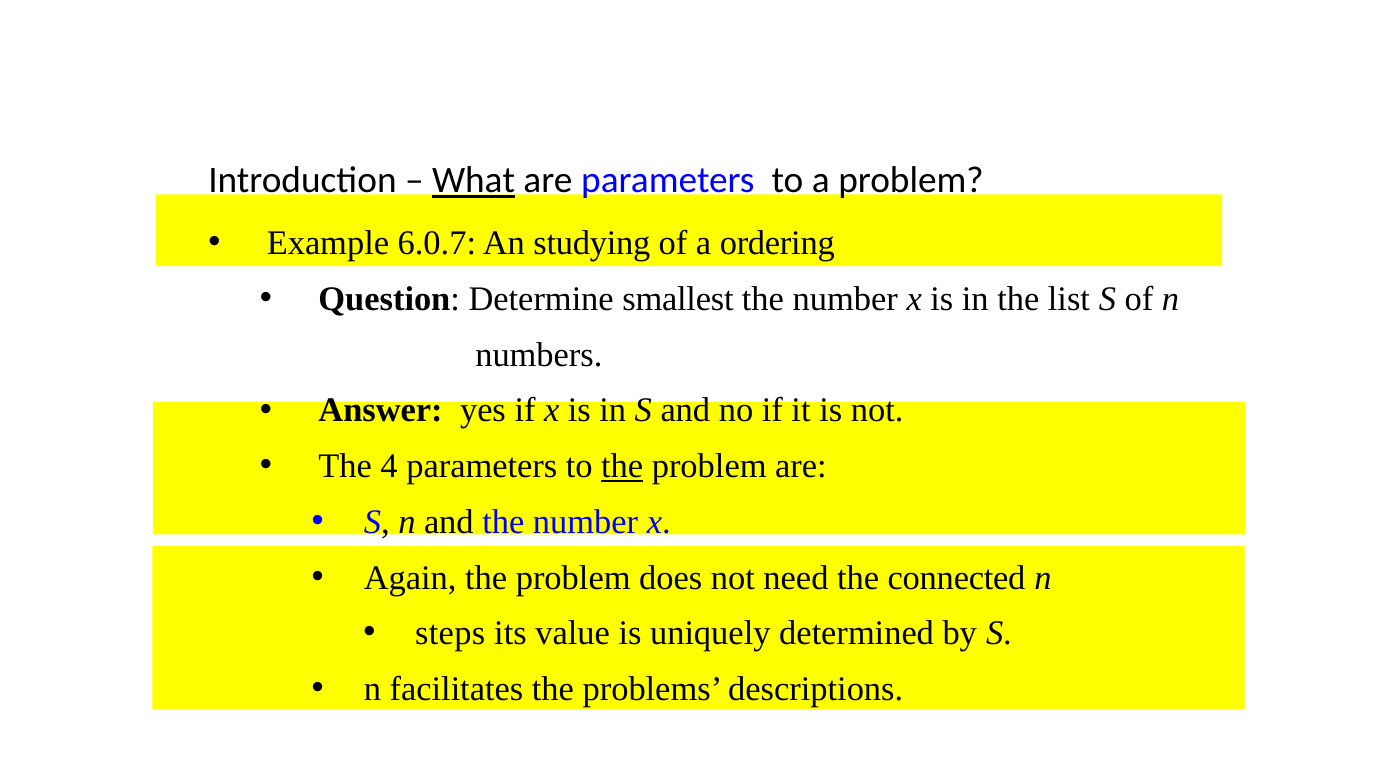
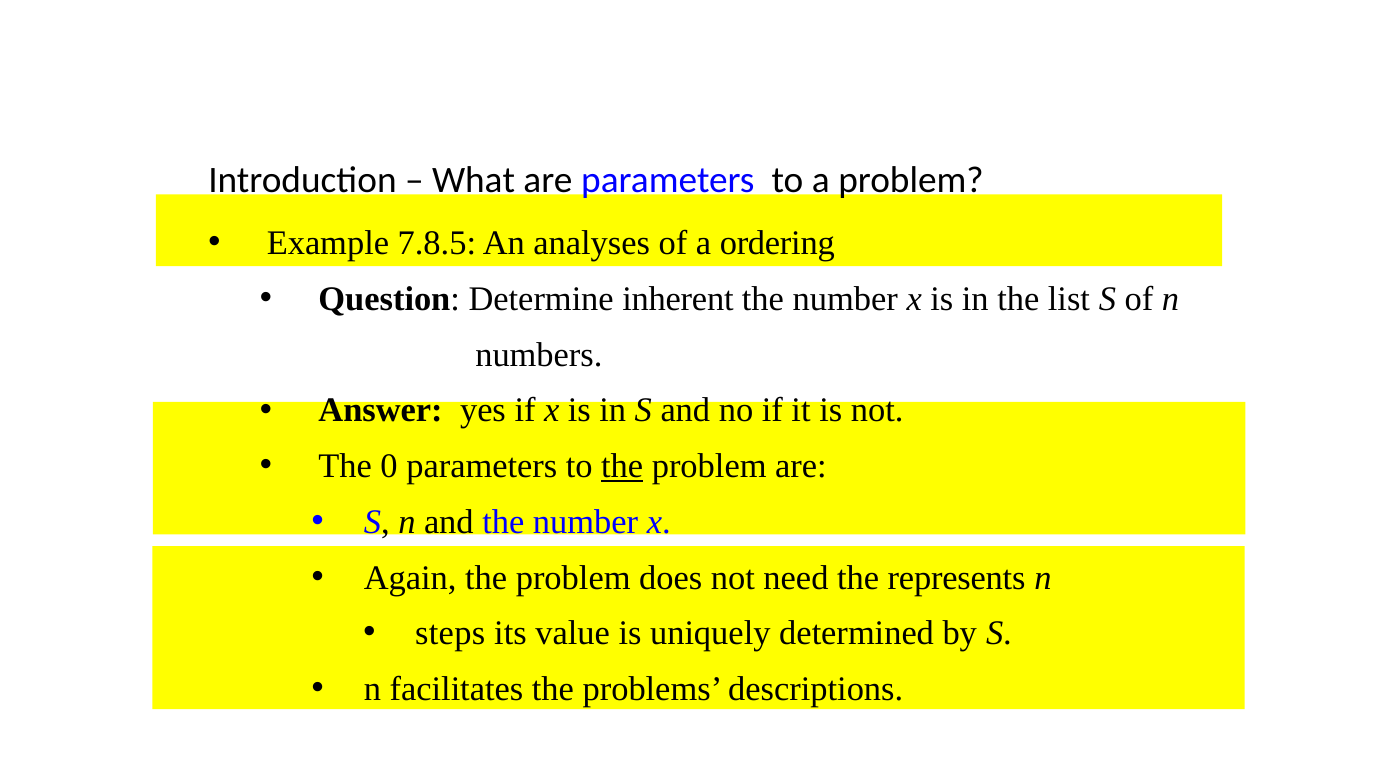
What underline: present -> none (474, 181)
6.0.7: 6.0.7 -> 7.8.5 (437, 244)
studying: studying -> analyses (592, 244)
smallest: smallest -> inherent (678, 299)
4: 4 -> 0 (389, 466)
connected: connected -> represents (957, 578)
